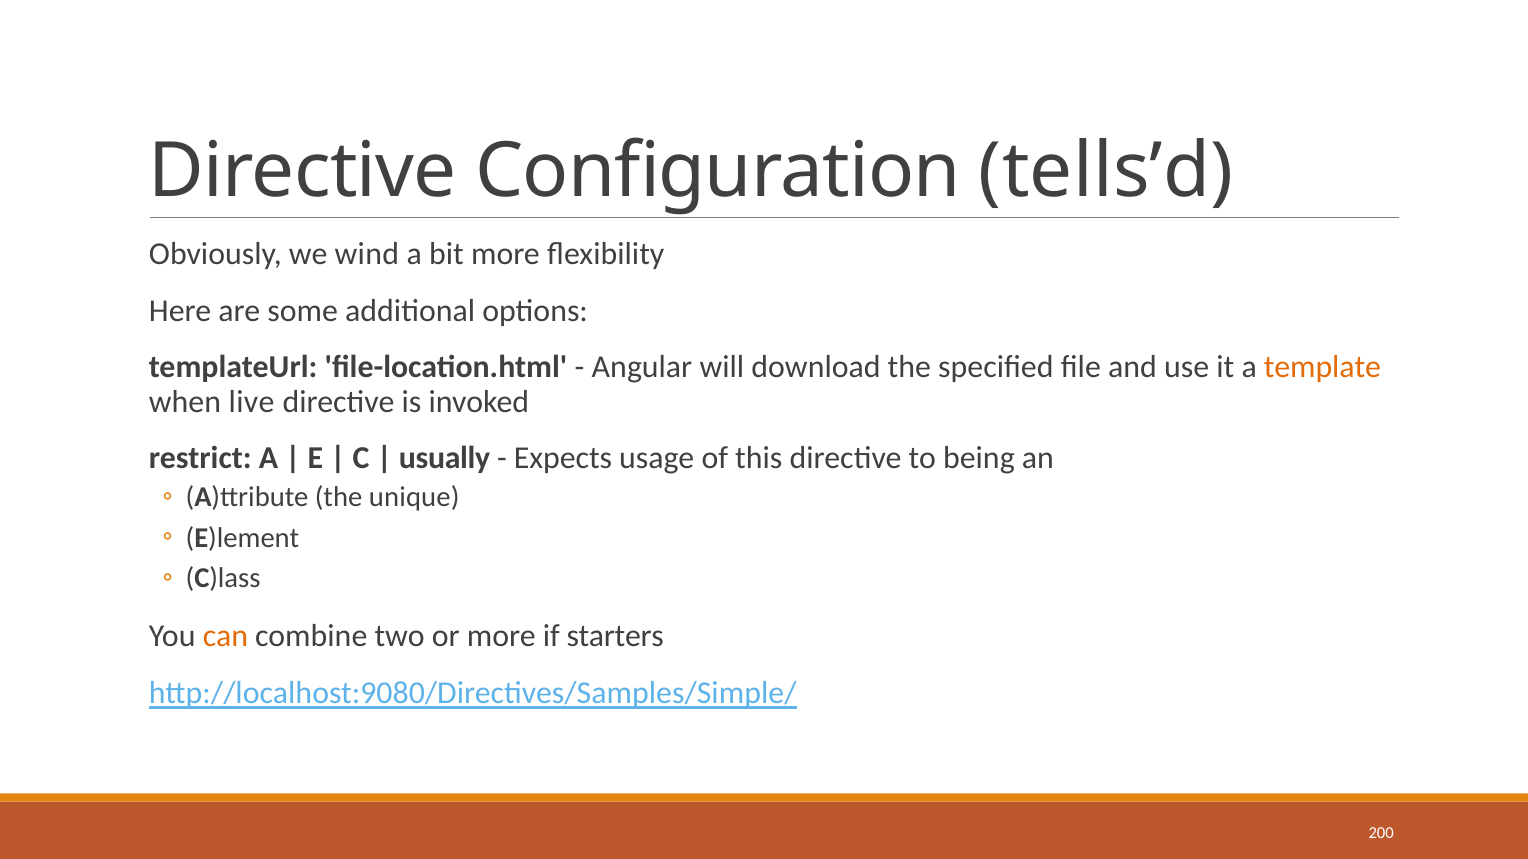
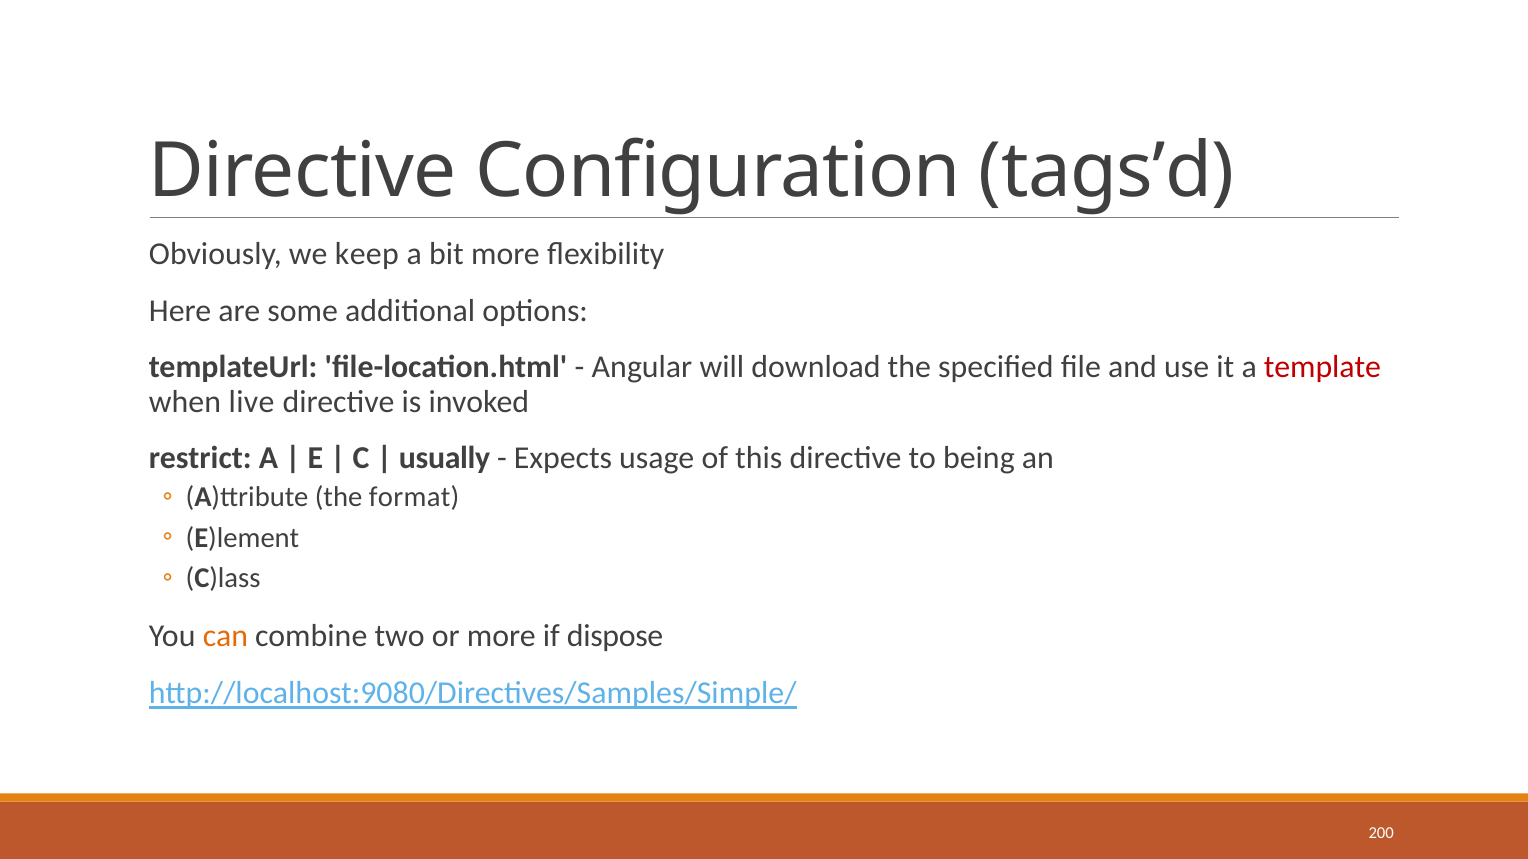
tells’d: tells’d -> tags’d (1107, 171)
wind: wind -> keep (367, 254)
template colour: orange -> red (1322, 367)
unique: unique -> format (414, 498)
starters: starters -> dispose (615, 637)
